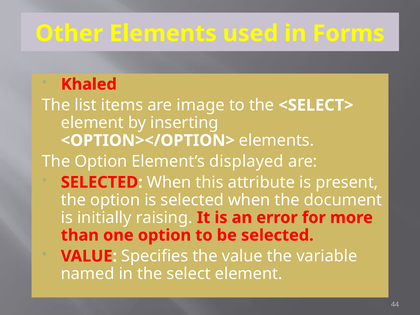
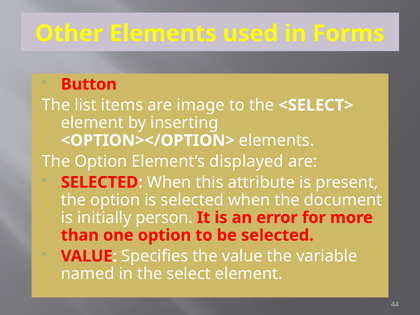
Khaled: Khaled -> Button (89, 84)
raising: raising -> person (164, 218)
